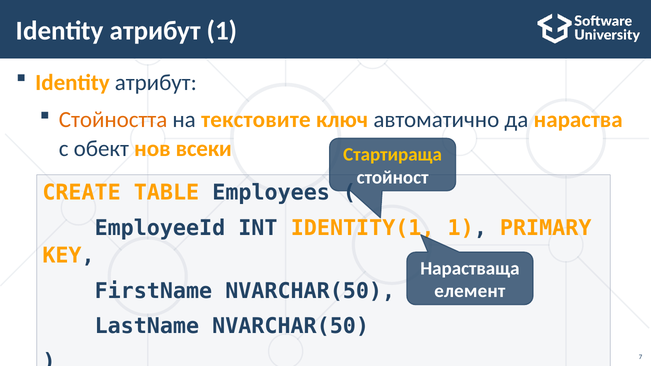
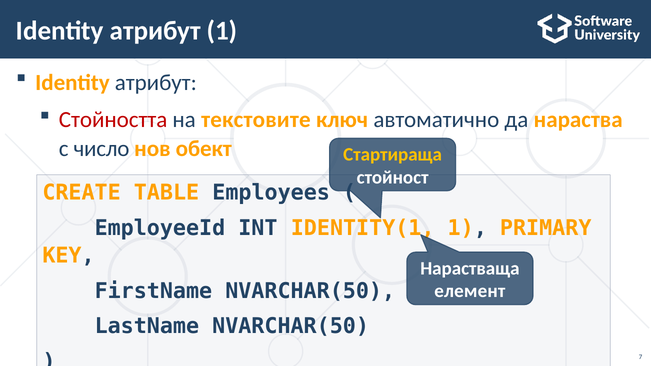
Стойността colour: orange -> red (113, 120)
обект: обект -> число (101, 149)
всеки: всеки -> обект (204, 149)
